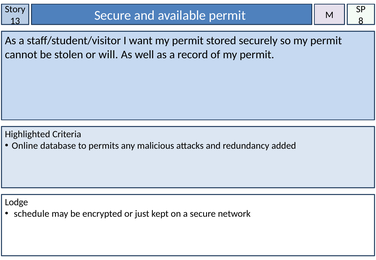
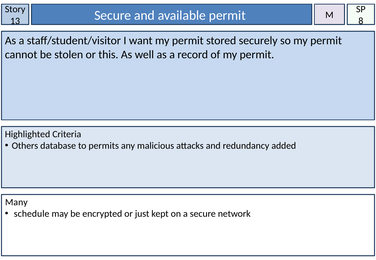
will: will -> this (108, 55)
Online: Online -> Others (25, 146)
Lodge: Lodge -> Many (16, 202)
